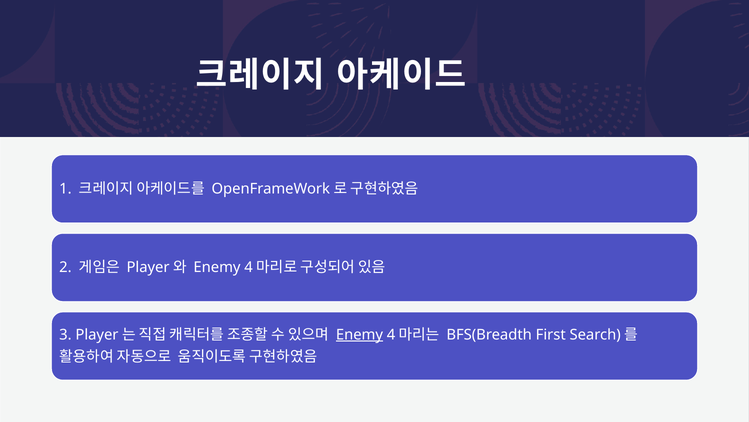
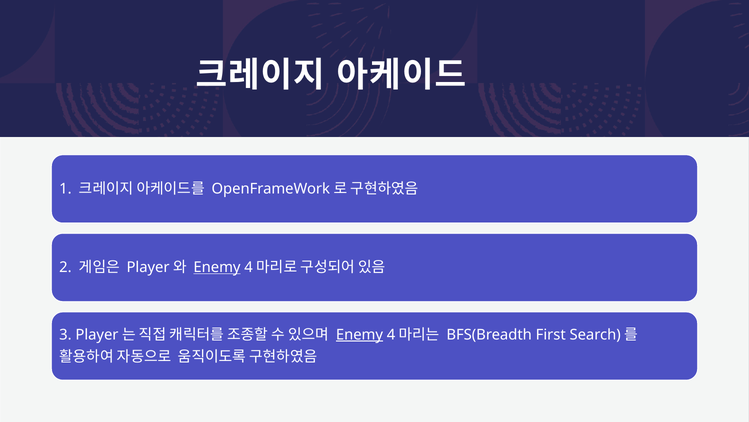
Enemy underline: none -> present (217, 267)
